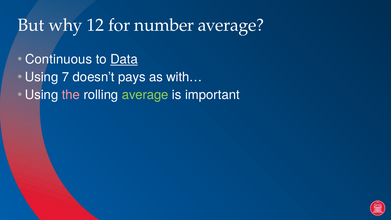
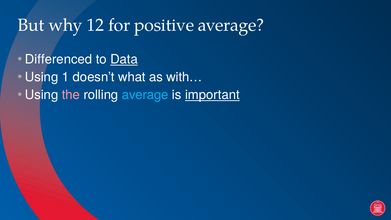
number: number -> positive (164, 25)
Continuous: Continuous -> Differenced (59, 59)
7: 7 -> 1 (65, 77)
pays: pays -> what (132, 77)
average colour: light green -> light blue (145, 95)
important underline: none -> present (212, 95)
